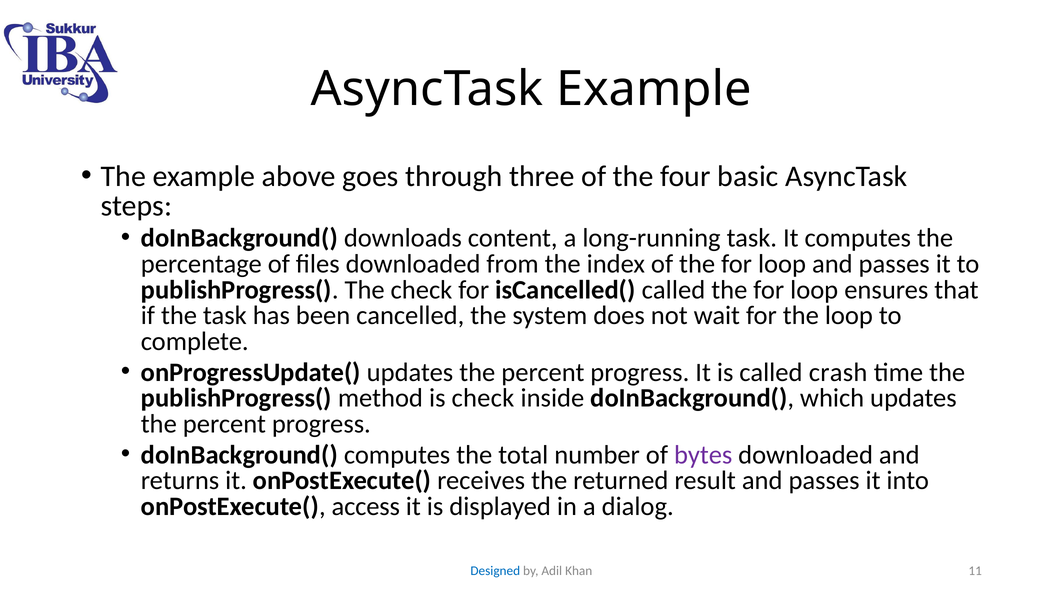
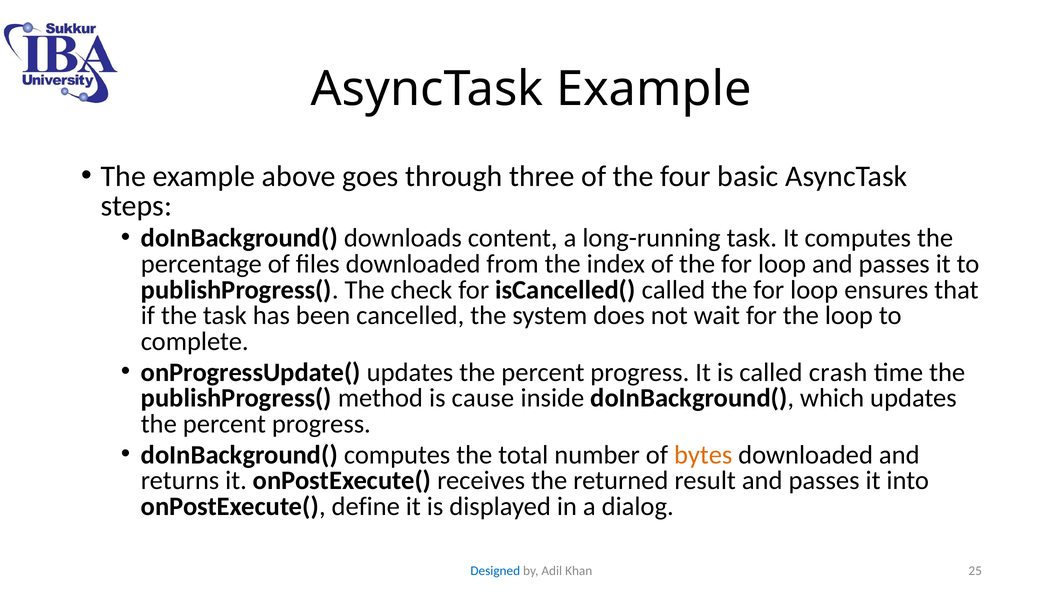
is check: check -> cause (483, 398)
bytes colour: purple -> orange (703, 455)
access: access -> define (366, 506)
11: 11 -> 25 (975, 571)
